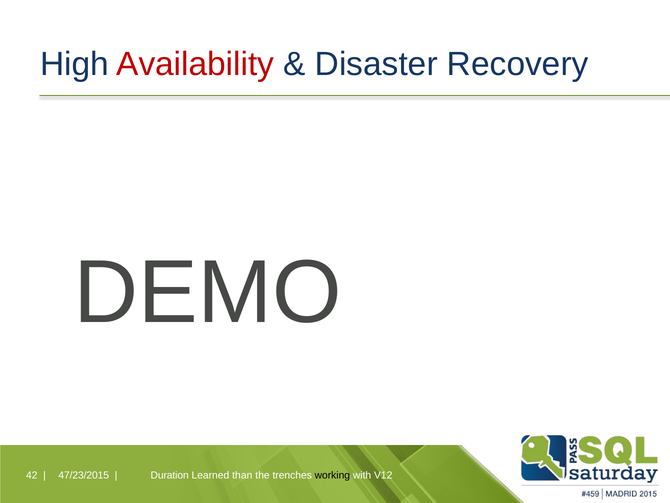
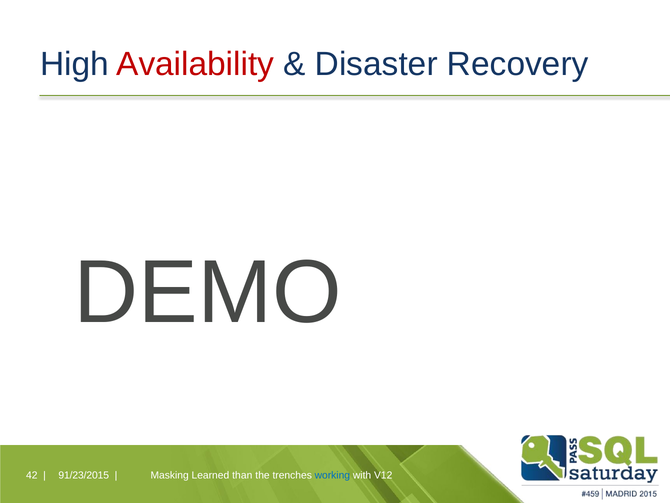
47/23/2015: 47/23/2015 -> 91/23/2015 (84, 475)
Duration: Duration -> Masking (170, 475)
working colour: black -> blue (332, 475)
